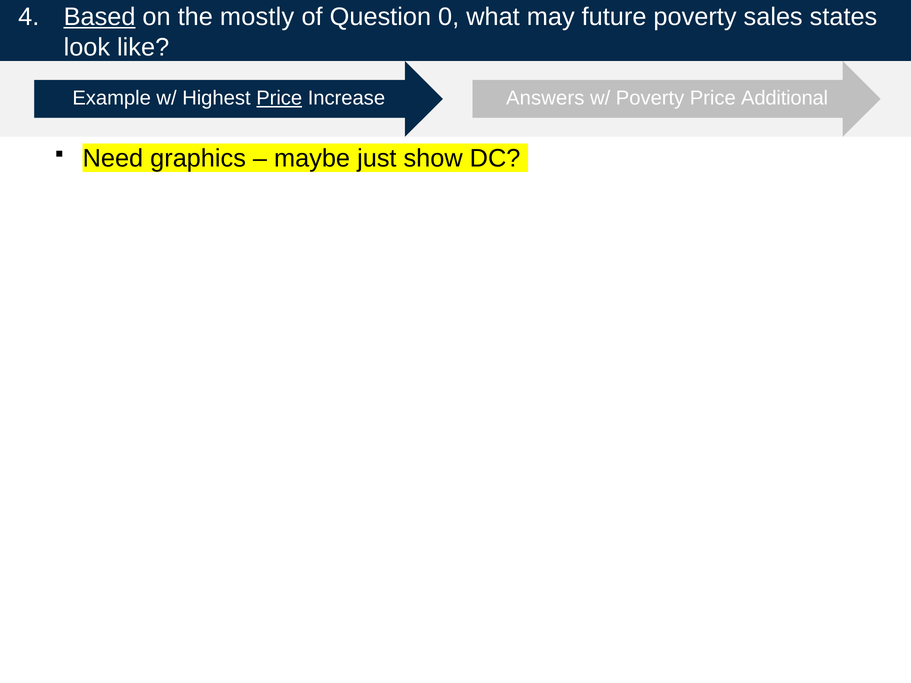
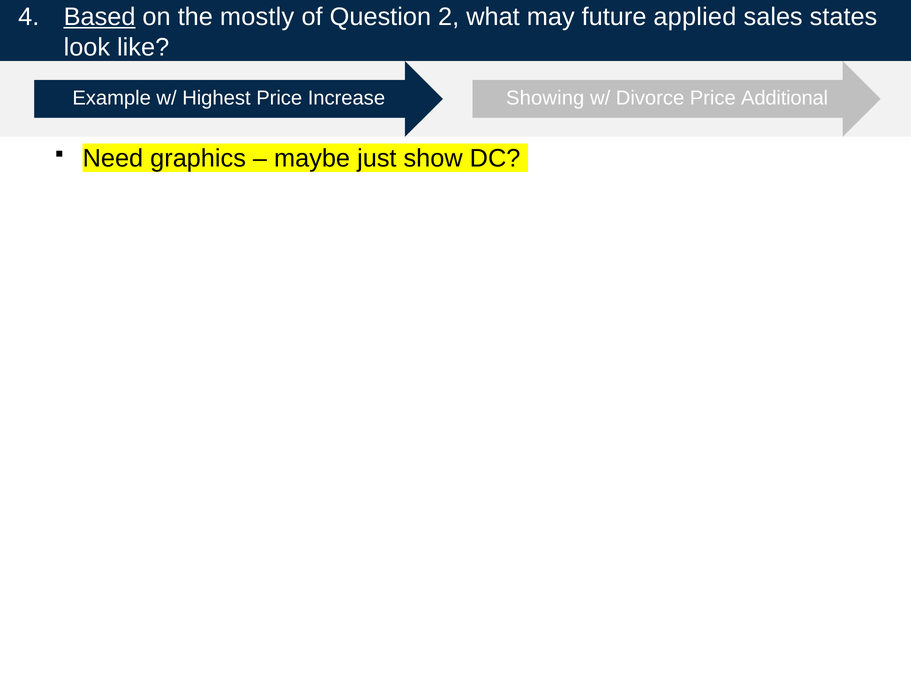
0: 0 -> 2 (449, 17)
future poverty: poverty -> applied (695, 17)
Price underline: present -> none (279, 98)
Answers: Answers -> Showing (545, 98)
w/ Poverty: Poverty -> Divorce (650, 98)
